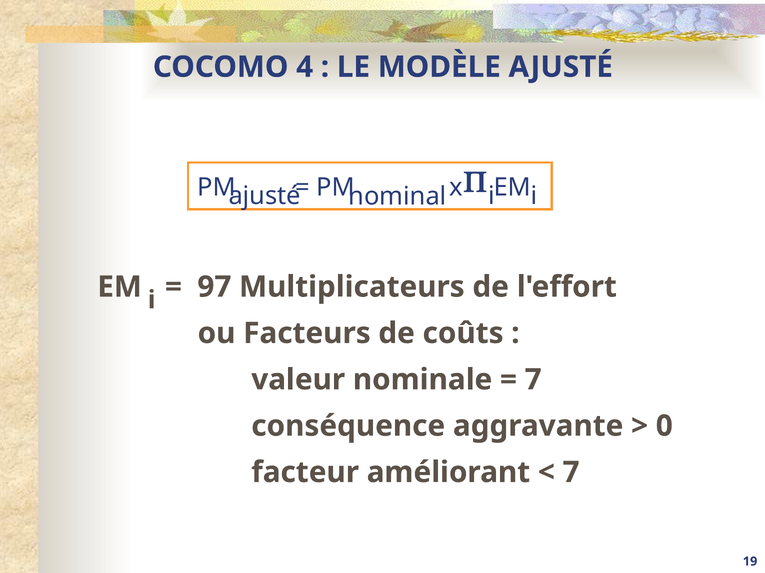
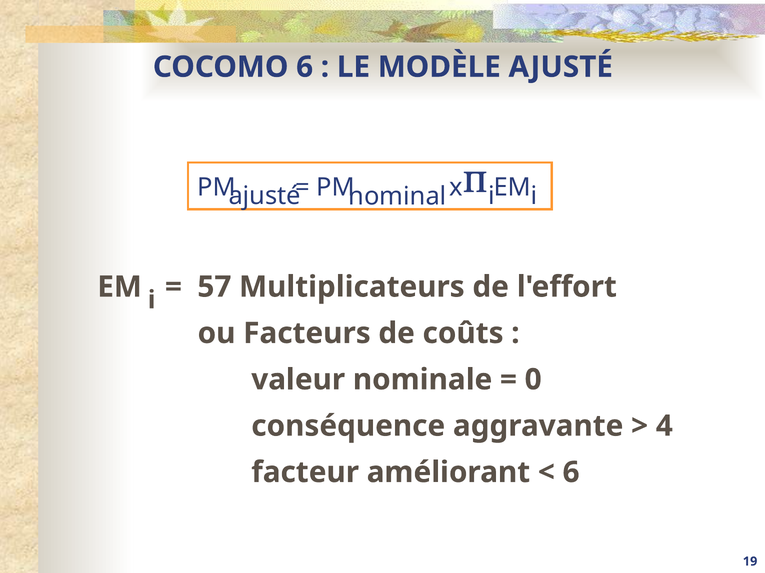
COCOMO 4: 4 -> 6 (305, 67)
97: 97 -> 57 (214, 287)
7: 7 -> 0 (533, 380)
0: 0 -> 4 (664, 426)
7: 7 -> 6 (571, 473)
